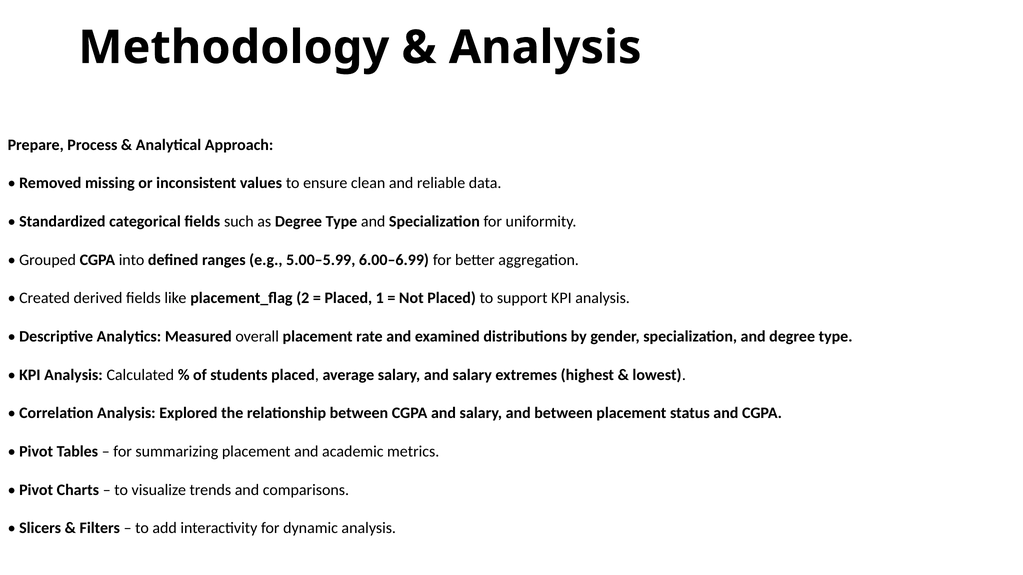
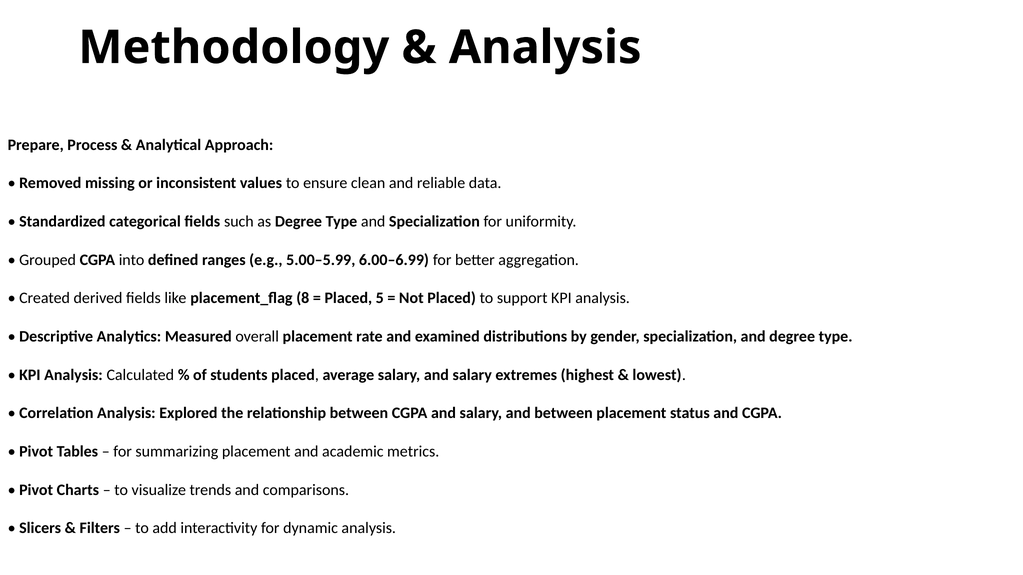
2: 2 -> 8 (303, 298)
1: 1 -> 5 (380, 298)
